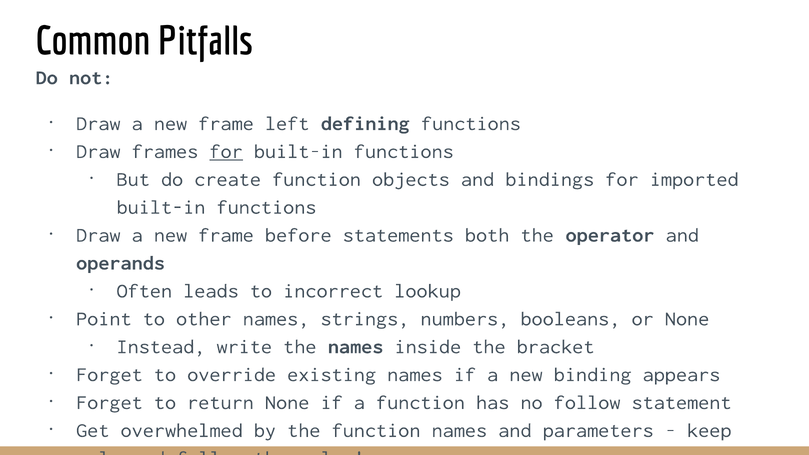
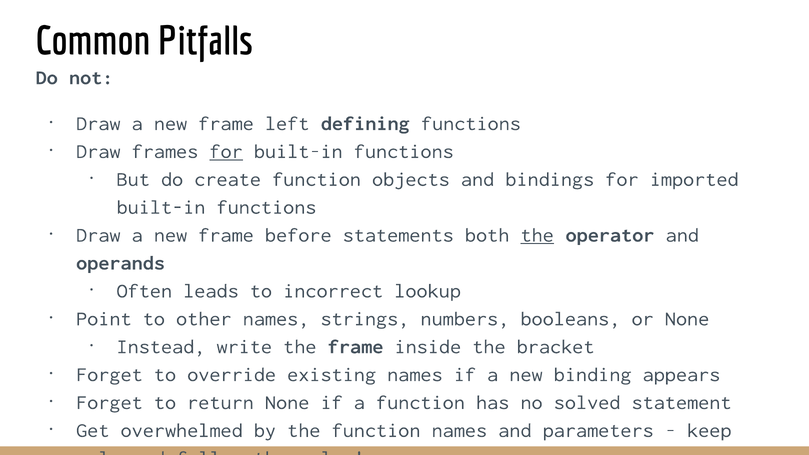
the underline: none -> present (537, 235)
the names: names -> frame (356, 347)
no follow: follow -> solved (587, 402)
